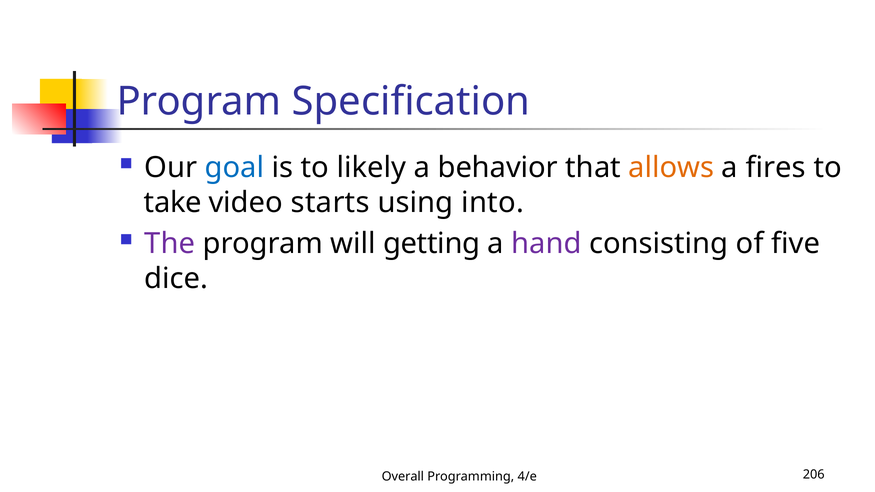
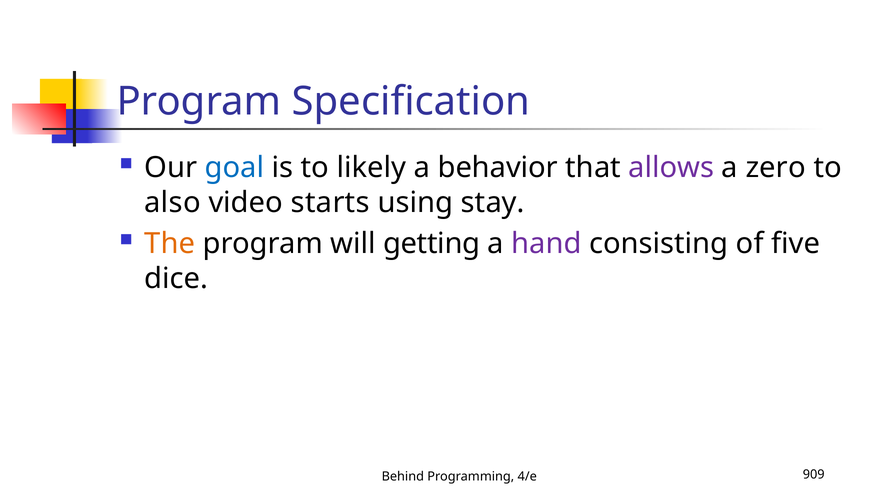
allows colour: orange -> purple (671, 168)
fires: fires -> zero (776, 168)
take: take -> also (173, 203)
into: into -> stay (493, 203)
The colour: purple -> orange (170, 243)
Overall: Overall -> Behind (403, 477)
206: 206 -> 909 (814, 475)
